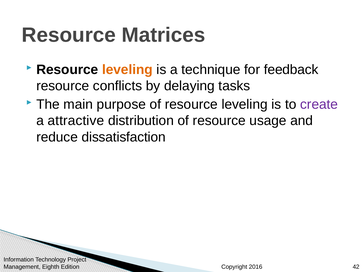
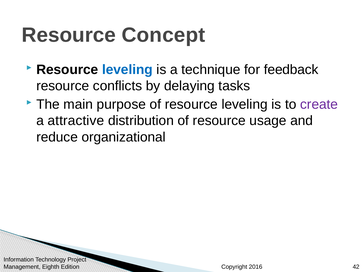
Matrices: Matrices -> Concept (163, 35)
leveling colour: orange -> blue (127, 70)
dissatisfaction: dissatisfaction -> organizational (124, 137)
